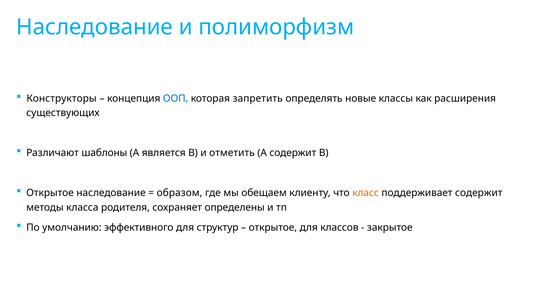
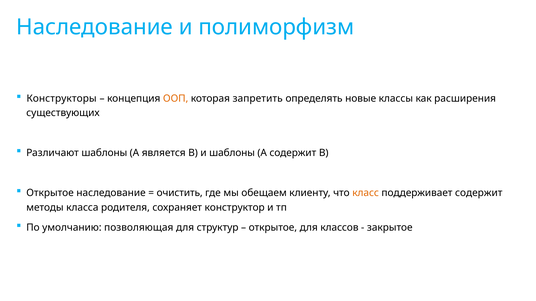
ООП colour: blue -> orange (176, 99)
и отметить: отметить -> шаблоны (232, 153)
образом: образом -> очистить (180, 193)
определены: определены -> конструктор (235, 208)
эффективного: эффективного -> позволяющая (139, 228)
